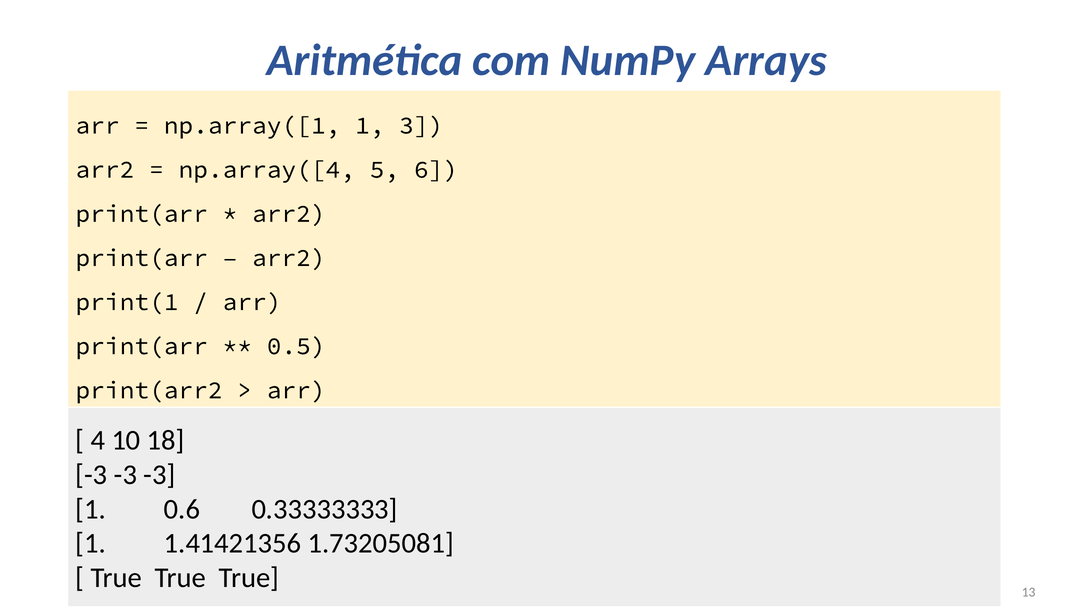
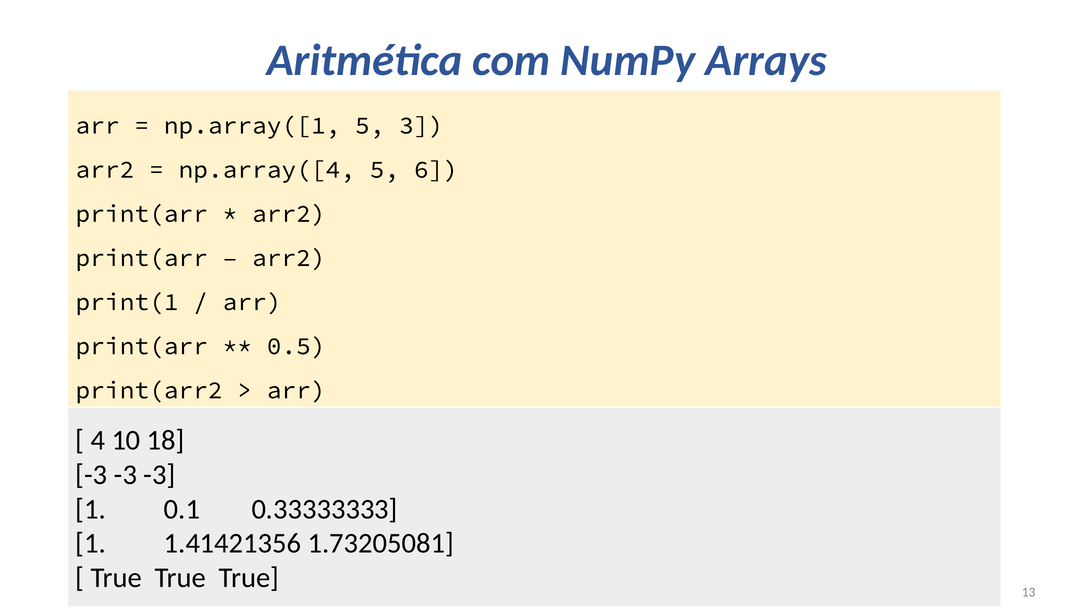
np.array([1 1: 1 -> 5 (370, 125)
0.6: 0.6 -> 0.1 (182, 509)
